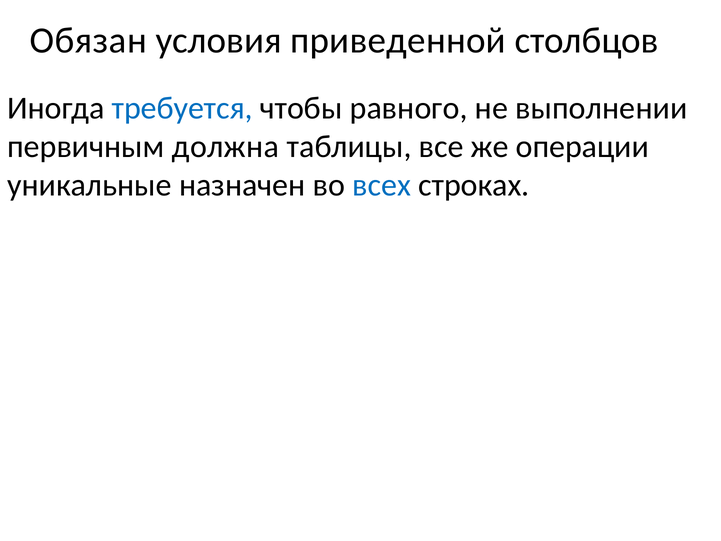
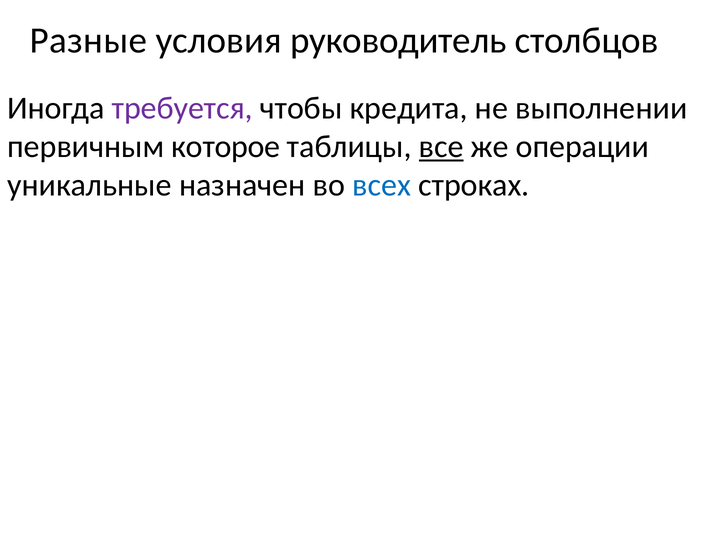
Обязан: Обязан -> Разные (88, 40)
приведенной: приведенной -> руководитель (398, 40)
требуется colour: blue -> purple (182, 108)
равного: равного -> кредита (409, 108)
должна: должна -> которое (226, 147)
все underline: none -> present (441, 147)
